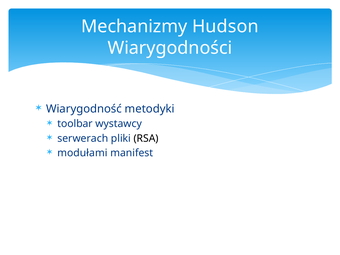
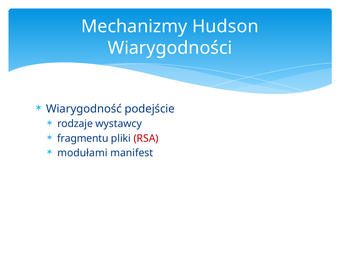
metodyki: metodyki -> podejście (150, 109)
toolbar: toolbar -> rodzaje (75, 124)
serwerach: serwerach -> fragmentu (83, 138)
RSA colour: black -> red (146, 138)
